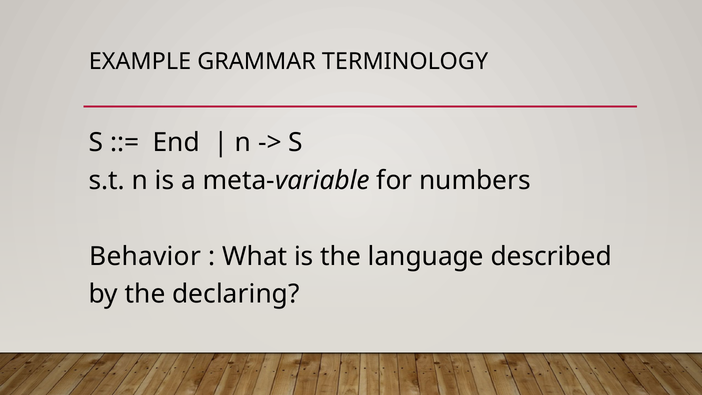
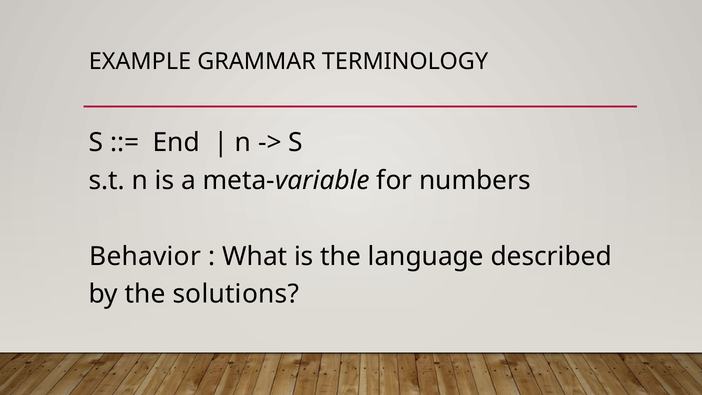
declaring: declaring -> solutions (236, 294)
